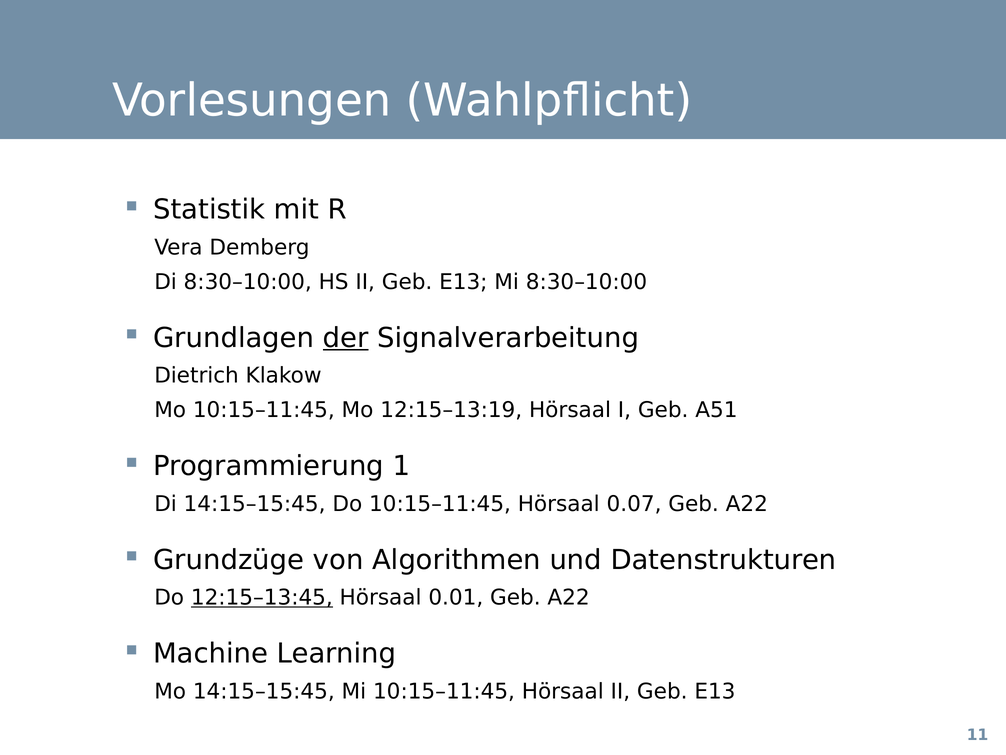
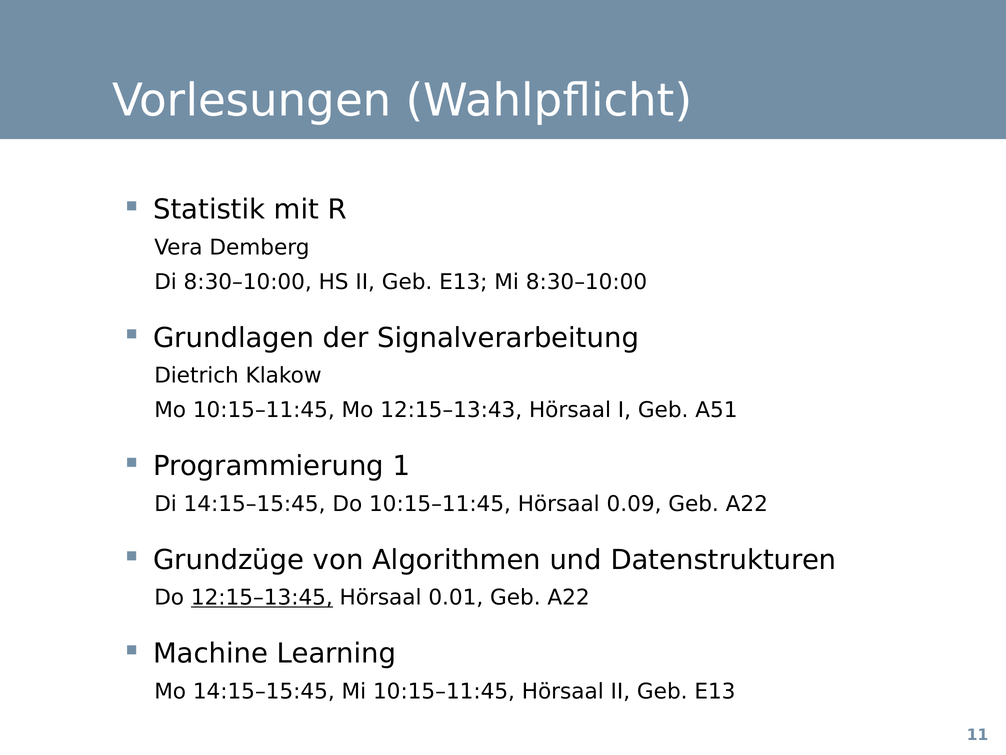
der underline: present -> none (346, 338)
12:15–13:19: 12:15–13:19 -> 12:15–13:43 (451, 410)
0.07: 0.07 -> 0.09 (634, 504)
